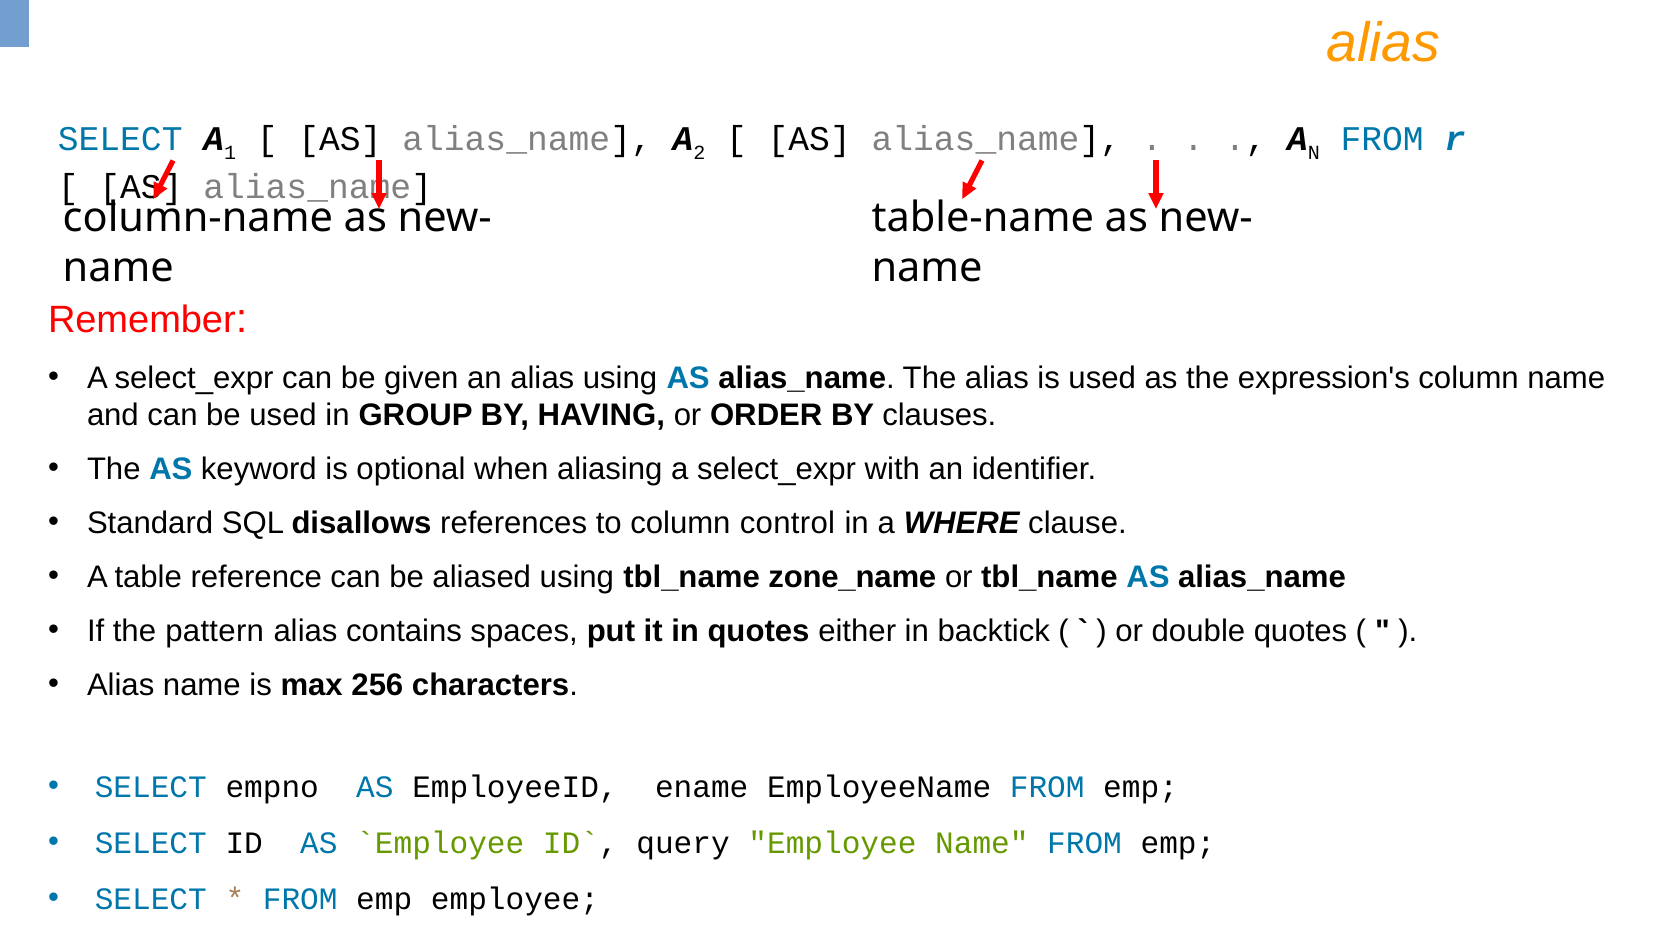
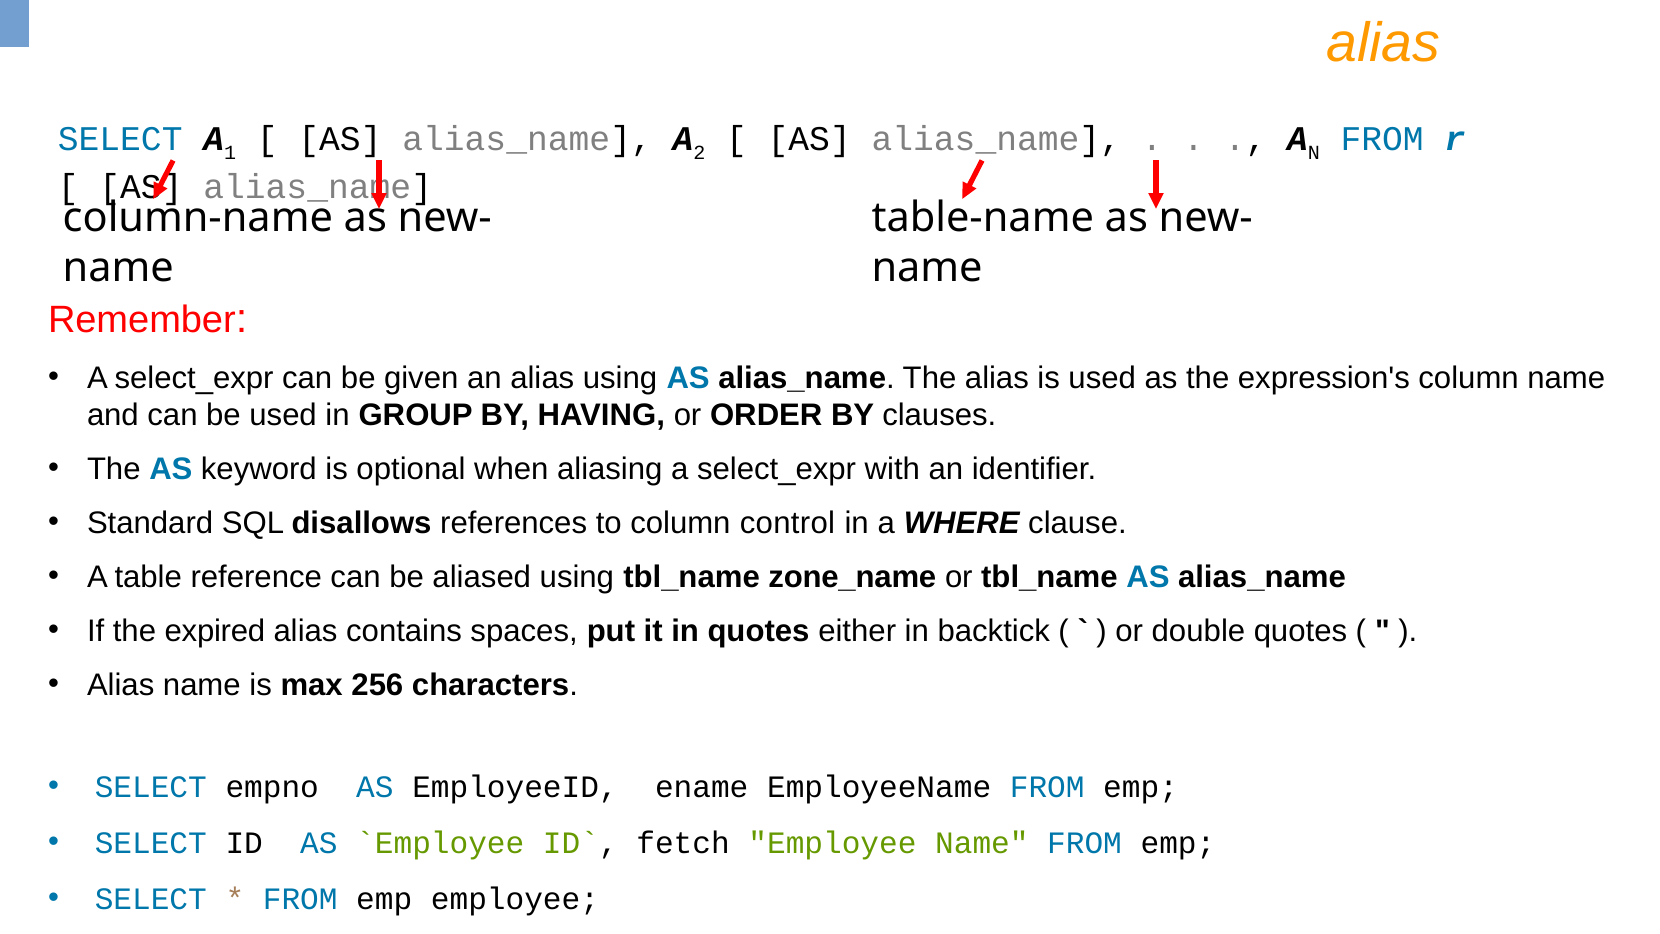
pattern: pattern -> expired (215, 631)
query: query -> fetch (683, 843)
